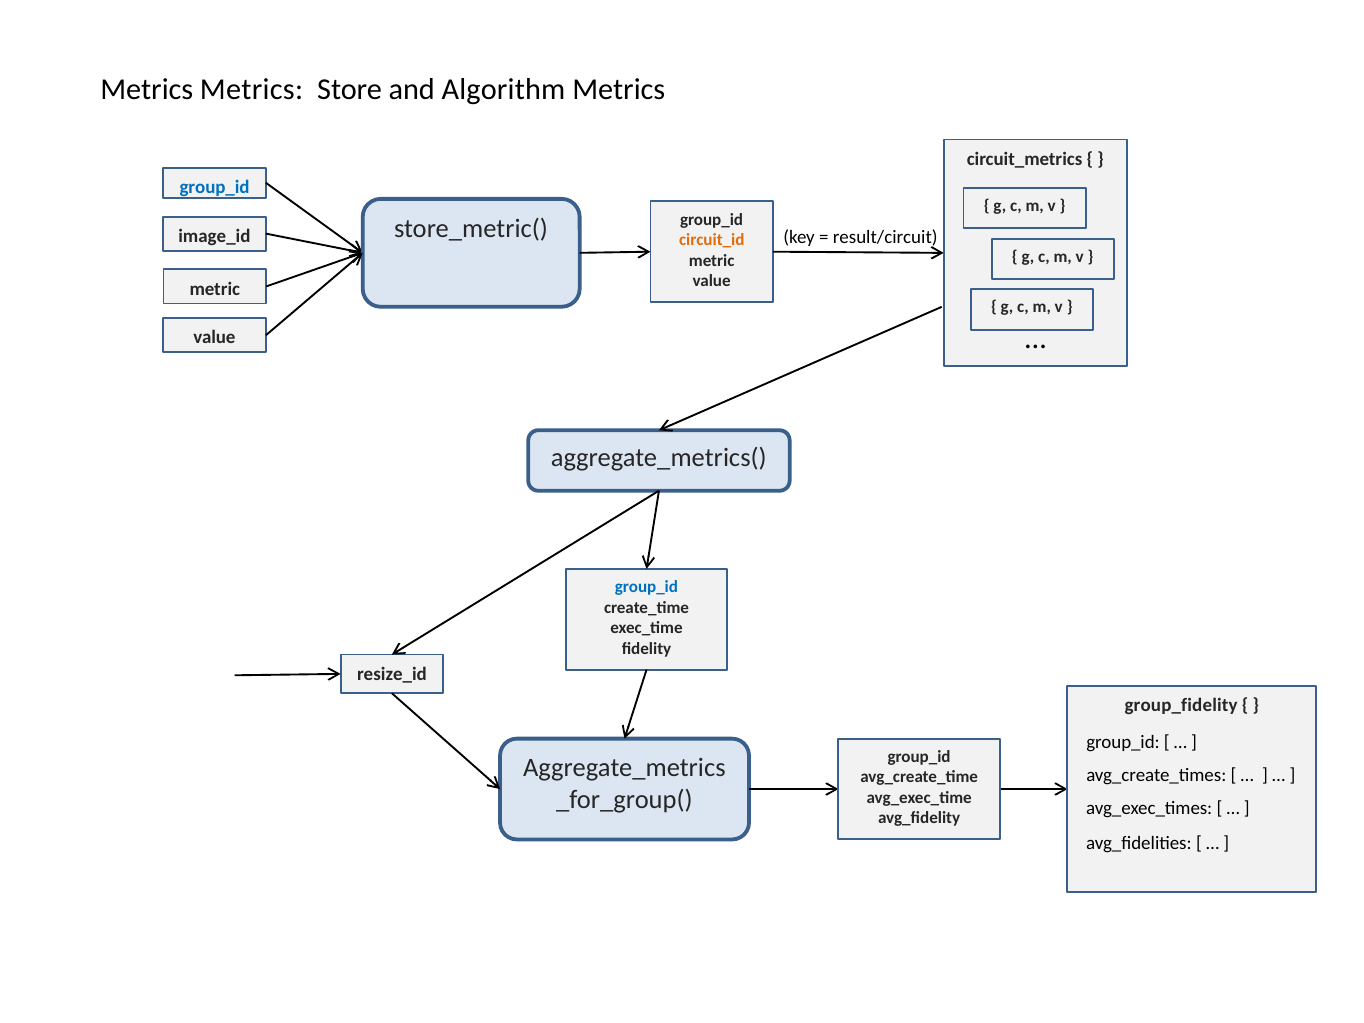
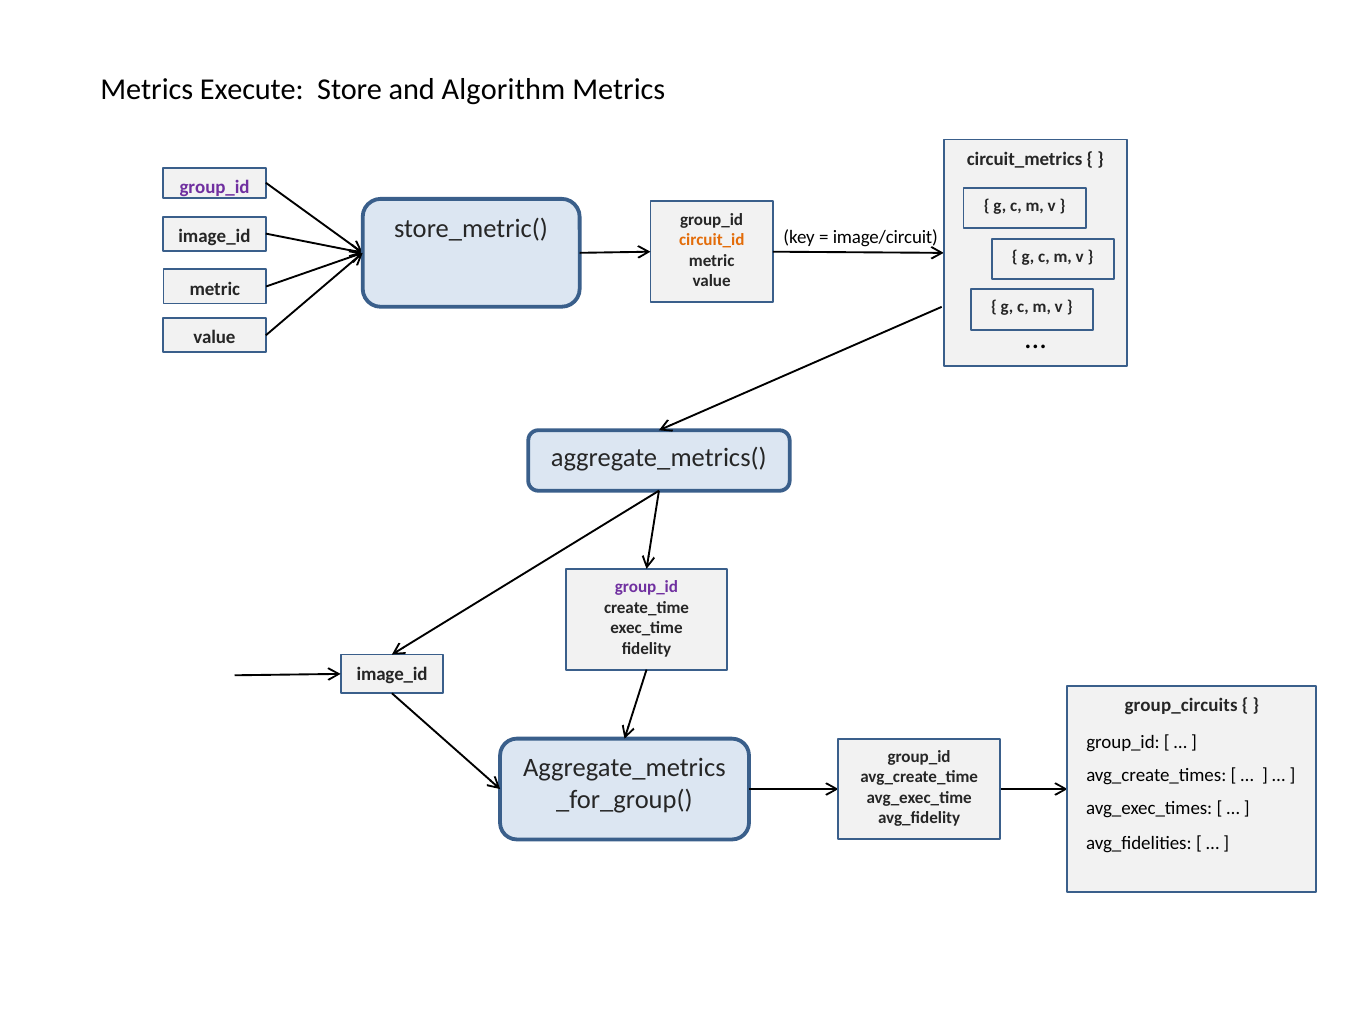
Metrics Metrics: Metrics -> Execute (252, 89)
group_id colour: blue -> purple (215, 187)
result/circuit: result/circuit -> image/circuit (885, 237)
group_id colour: blue -> purple (646, 587)
resize_id: resize_id -> image_id (392, 674)
group_fidelity: group_fidelity -> group_circuits (1181, 705)
